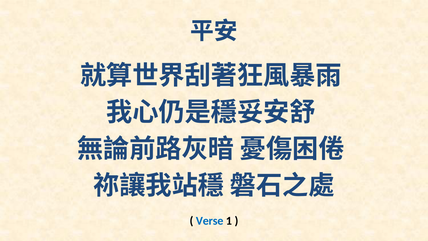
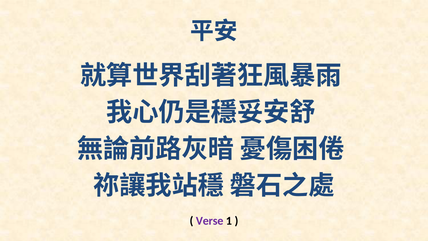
Verse colour: blue -> purple (210, 221)
